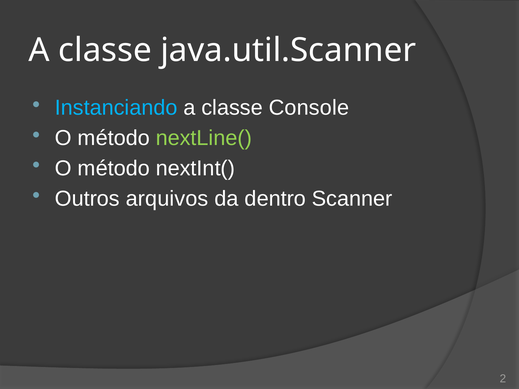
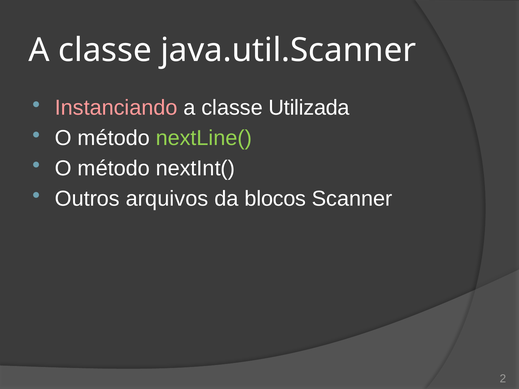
Instanciando colour: light blue -> pink (116, 108)
Console: Console -> Utilizada (309, 108)
dentro: dentro -> blocos (275, 199)
